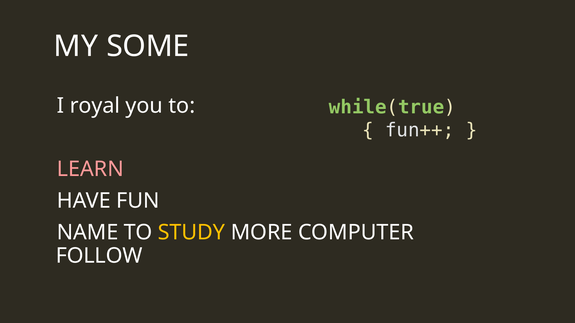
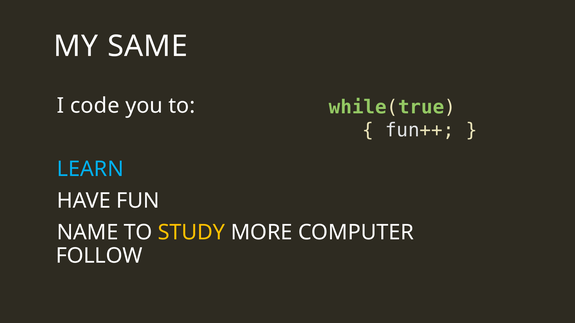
SOME: SOME -> SAME (148, 46)
royal: royal -> code (95, 106)
LEARN colour: pink -> light blue (90, 169)
